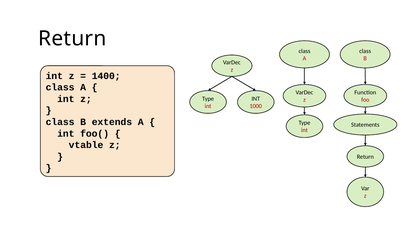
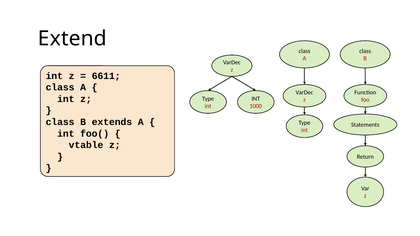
Return: Return -> Extend (72, 39)
1400: 1400 -> 6611 (106, 76)
